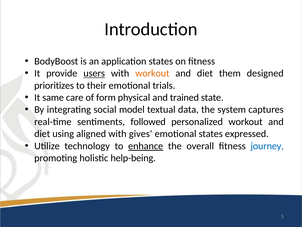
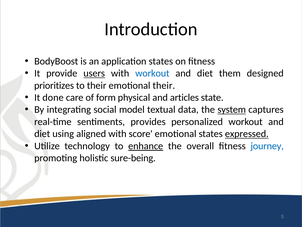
workout colour: orange -> blue (152, 73)
emotional trials: trials -> their (164, 85)
same: same -> done (53, 97)
trained: trained -> articles (184, 97)
system underline: none -> present (232, 109)
followed: followed -> provides (148, 122)
gives: gives -> score (141, 134)
expressed underline: none -> present (247, 134)
help-being: help-being -> sure-being (133, 158)
